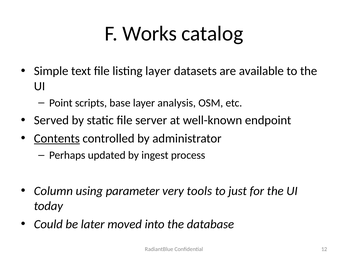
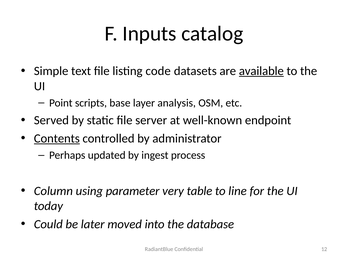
Works: Works -> Inputs (150, 34)
listing layer: layer -> code (158, 71)
available underline: none -> present (261, 71)
tools: tools -> table (199, 191)
just: just -> line (238, 191)
